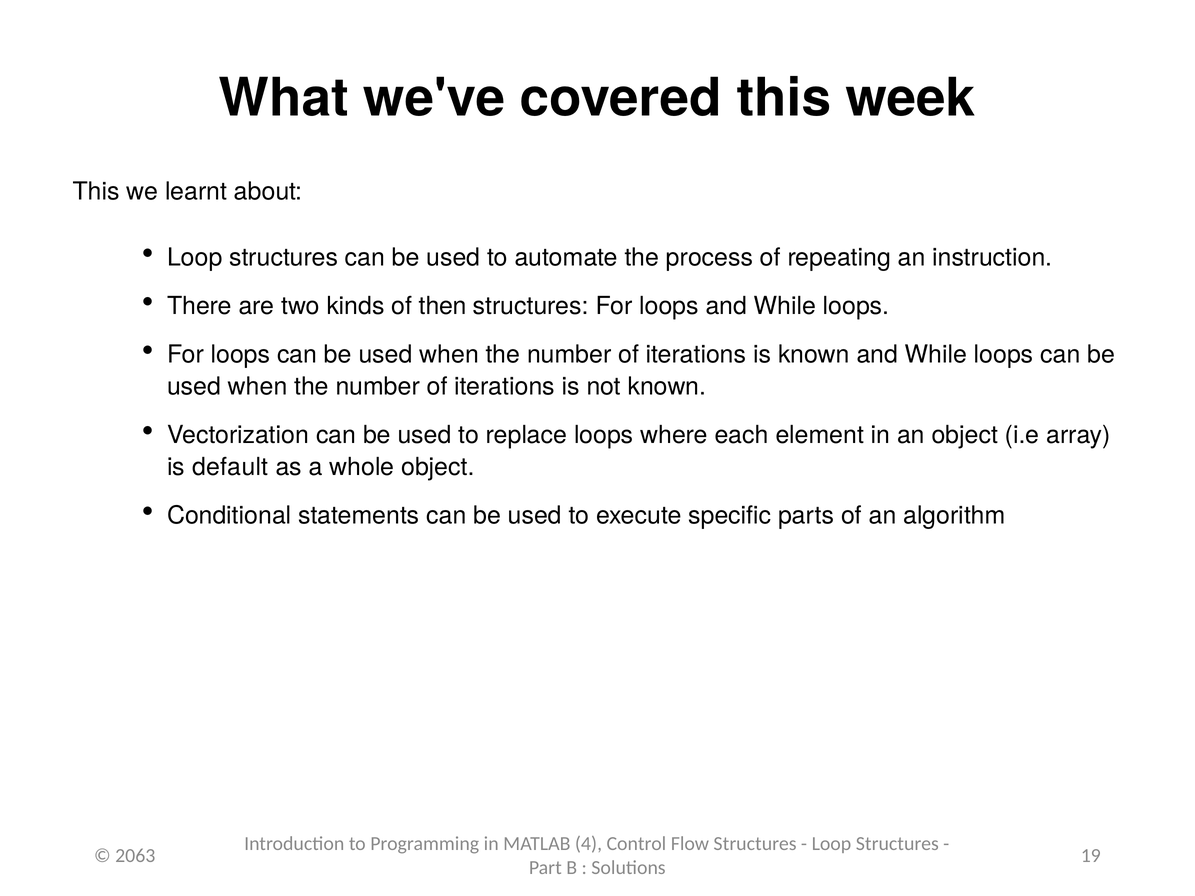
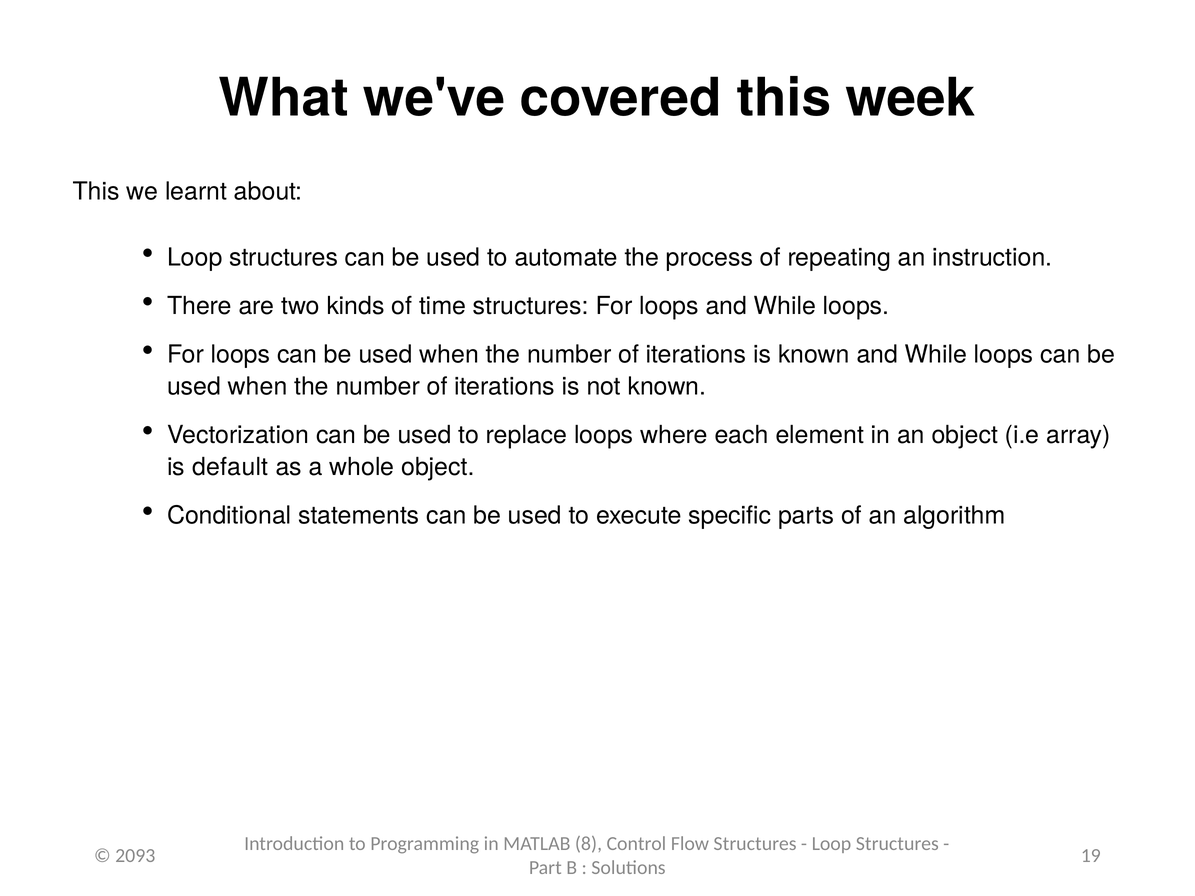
then: then -> time (443, 306)
4: 4 -> 8 (589, 844)
2063: 2063 -> 2093 (135, 856)
